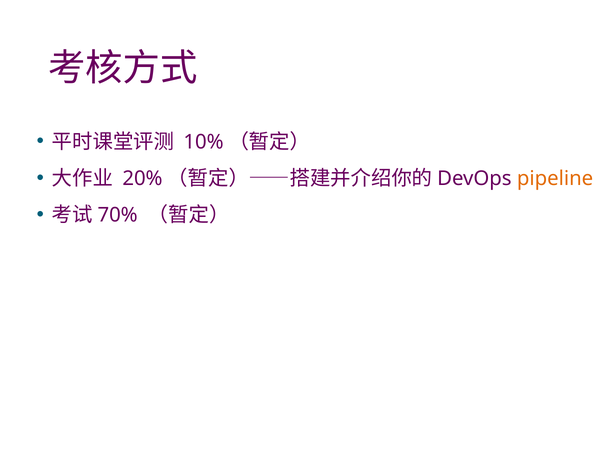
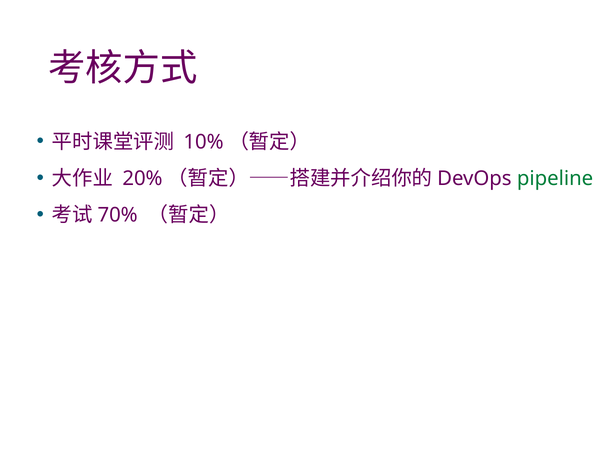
pipeline colour: orange -> green (555, 179)
